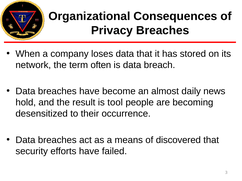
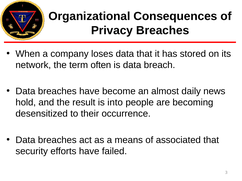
tool: tool -> into (115, 103)
discovered: discovered -> associated (178, 140)
